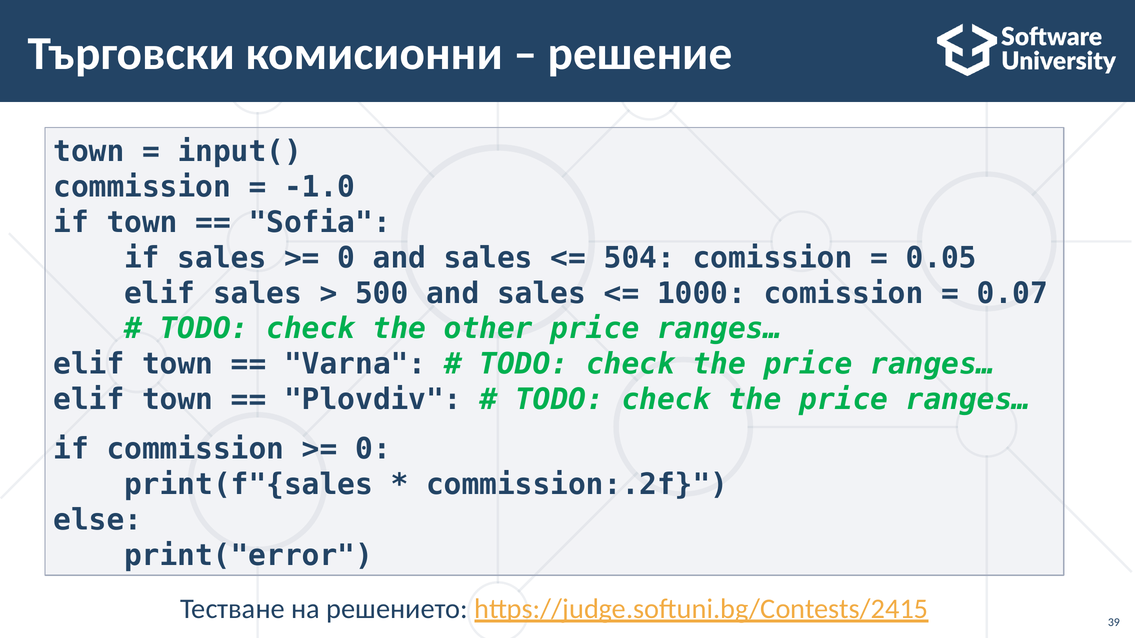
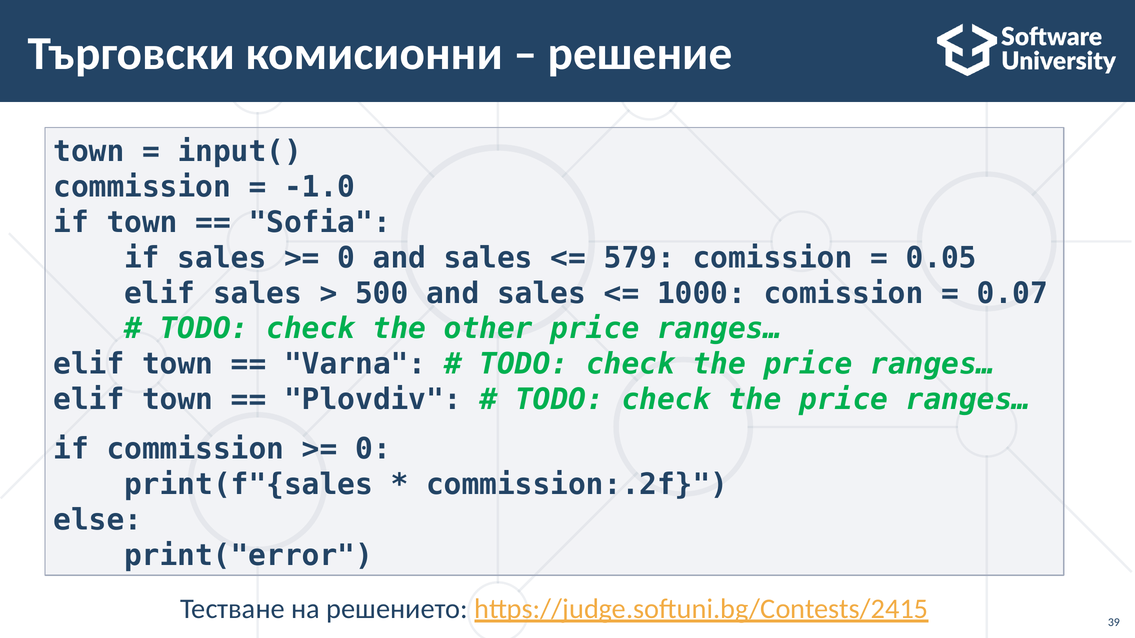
504: 504 -> 579 (639, 258)
